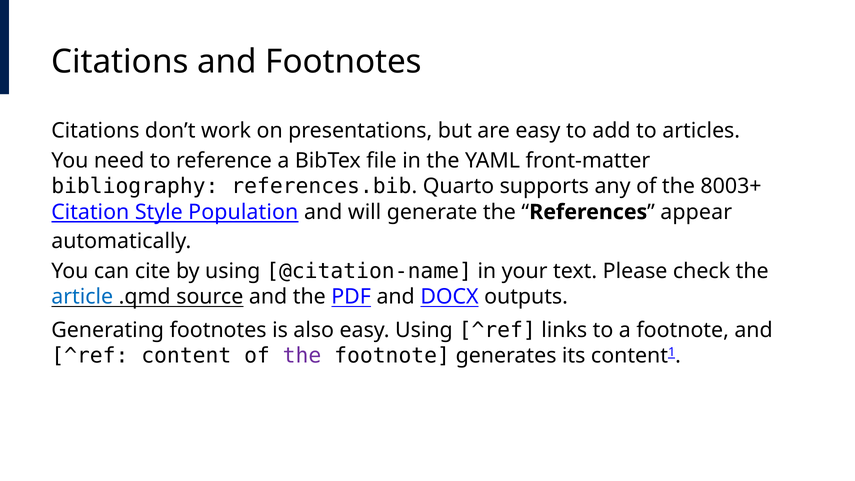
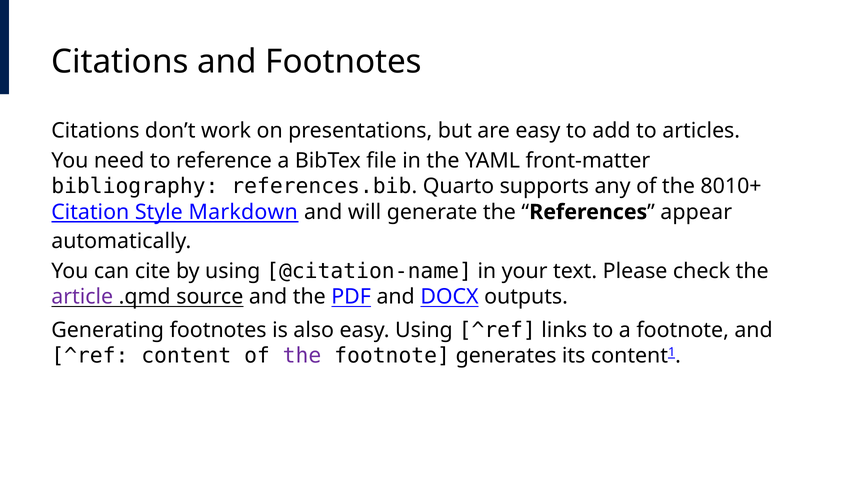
8003+: 8003+ -> 8010+ (731, 186)
Population: Population -> Markdown (243, 212)
article colour: blue -> purple (82, 297)
